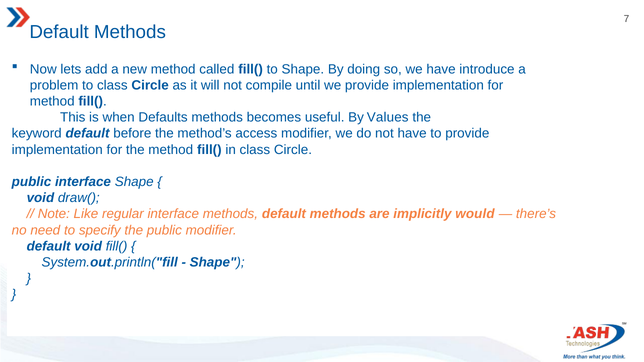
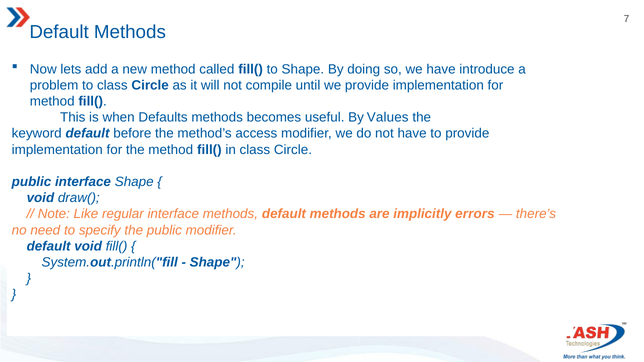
would: would -> errors (475, 214)
